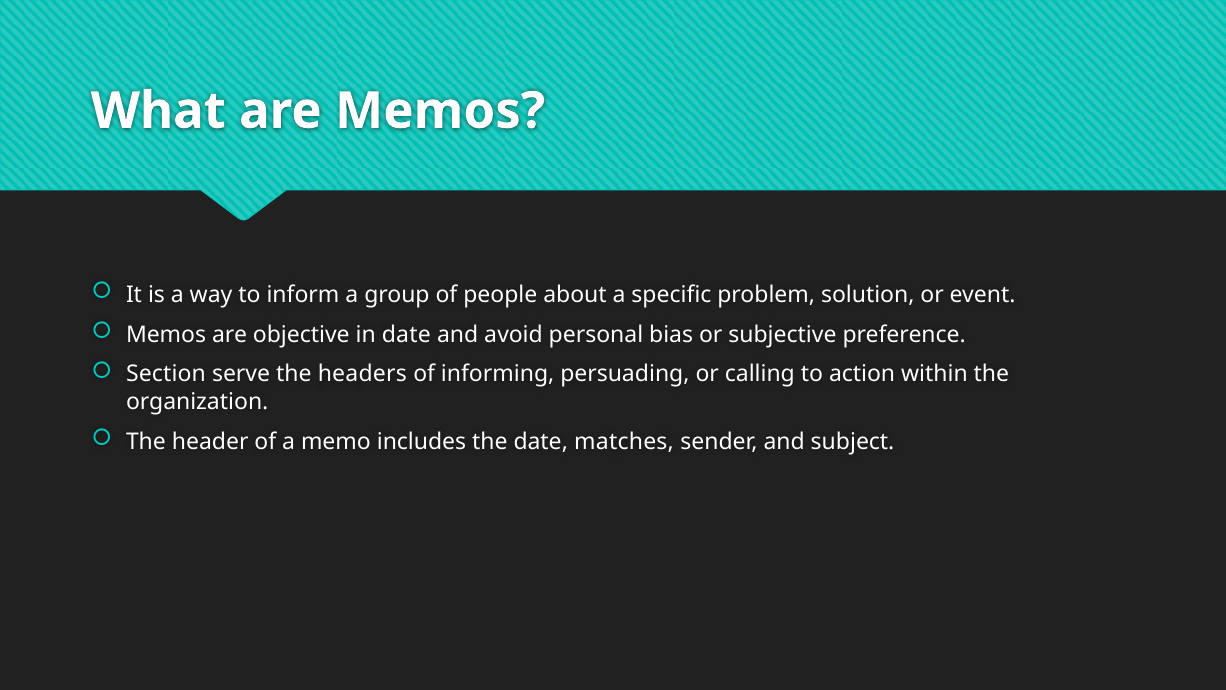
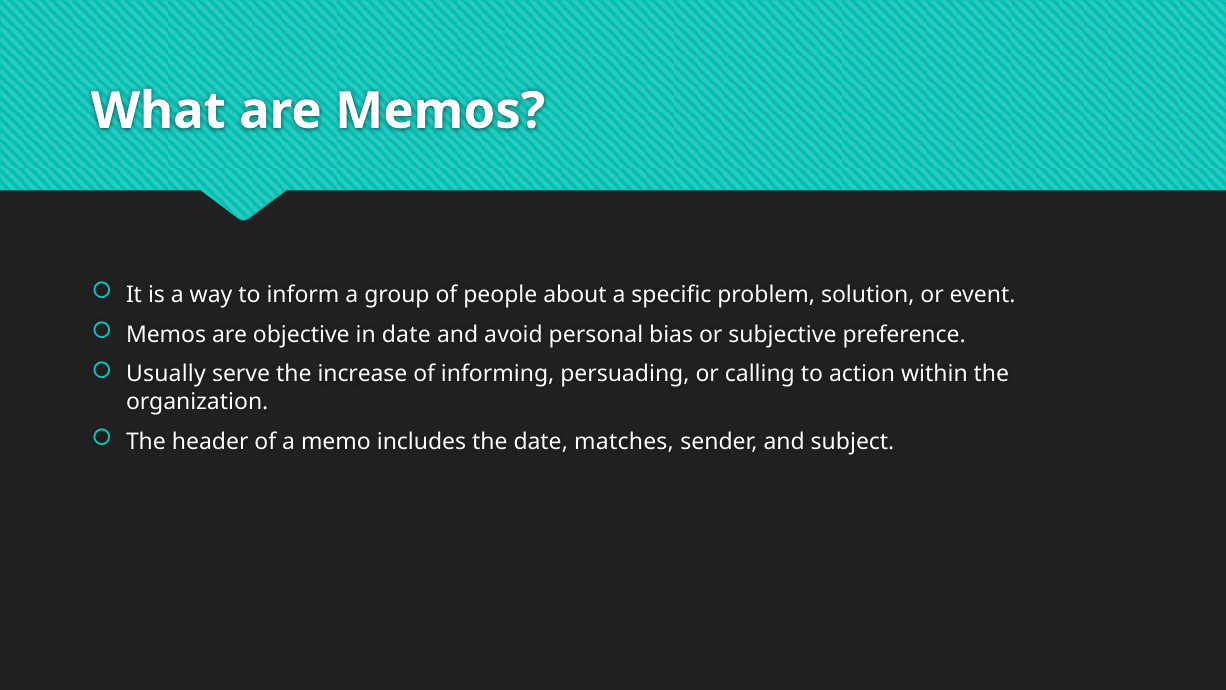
Section: Section -> Usually (166, 374)
headers: headers -> increase (362, 374)
